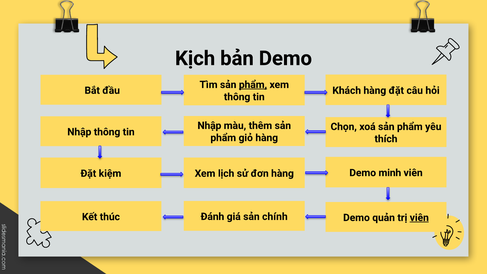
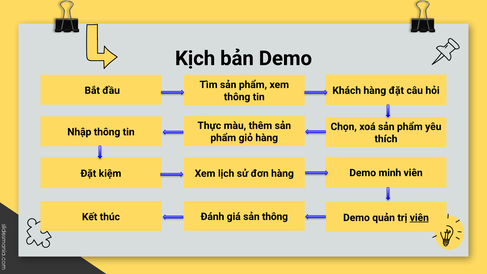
phẩm underline: present -> none (253, 85)
Nhập: Nhập -> Thực (209, 126)
sản chính: chính -> thông (275, 217)
